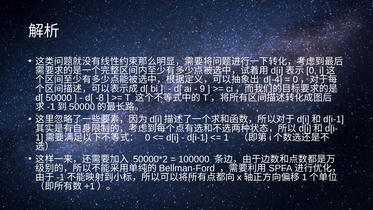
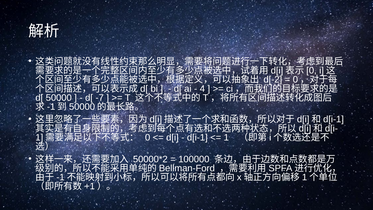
d[-4: d[-4 -> d[-2 (273, 80)
9: 9 -> 4 (202, 89)
-8: -8 -> -7 (100, 98)
